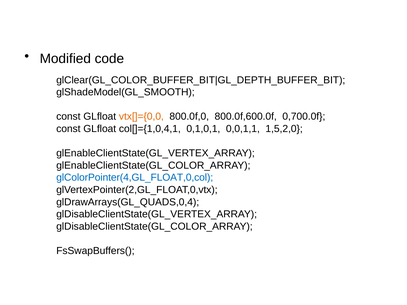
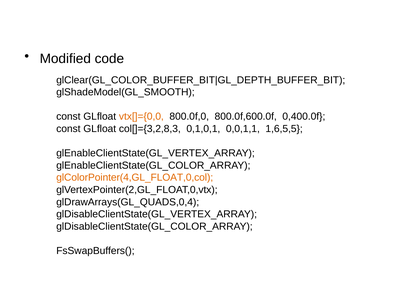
0,700.0f: 0,700.0f -> 0,400.0f (304, 117)
col[]={1,0,4,1: col[]={1,0,4,1 -> col[]={3,2,8,3 (150, 129)
1,5,2,0: 1,5,2,0 -> 1,6,5,5 (284, 129)
glColorPointer(4,GL_FLOAT,0,col colour: blue -> orange (135, 178)
